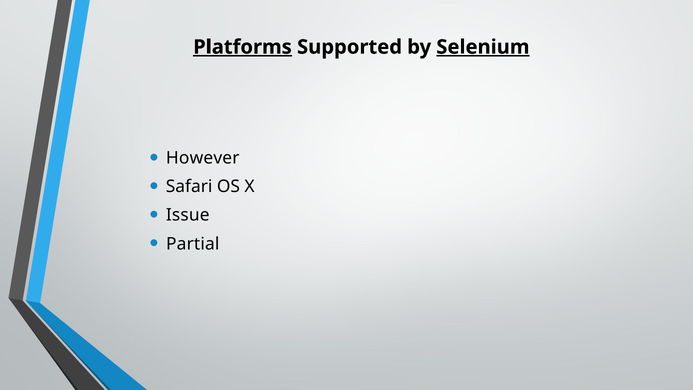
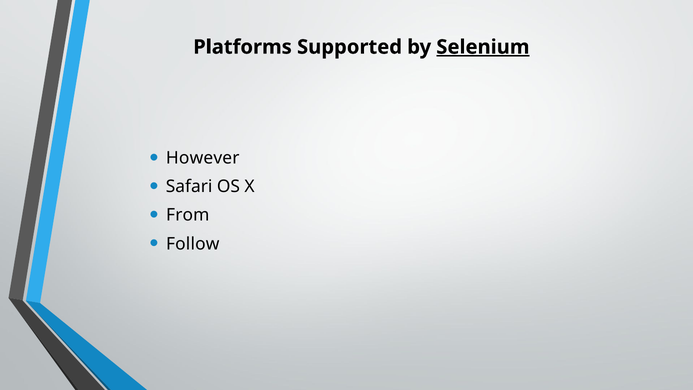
Platforms underline: present -> none (243, 47)
Issue: Issue -> From (188, 215)
Partial: Partial -> Follow (193, 244)
